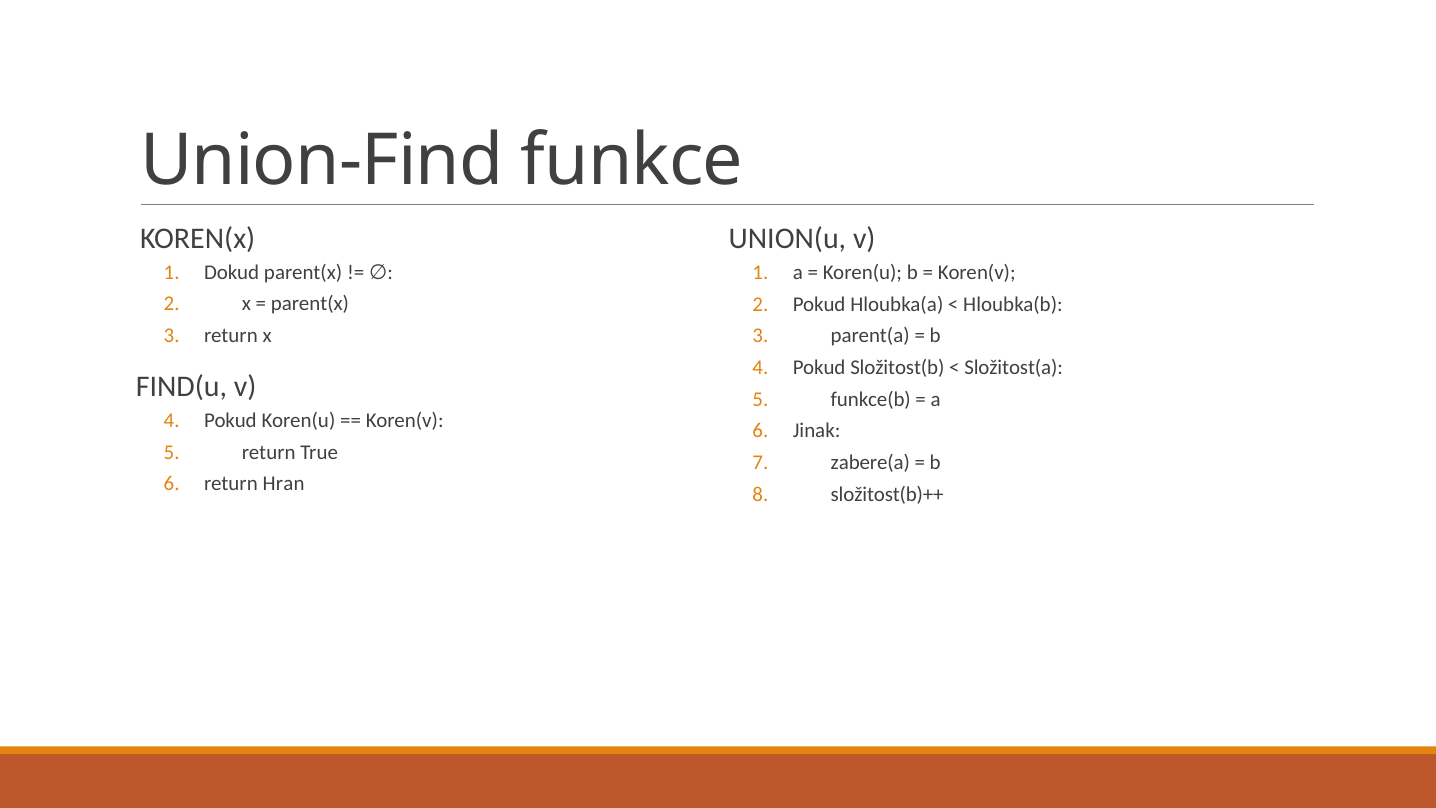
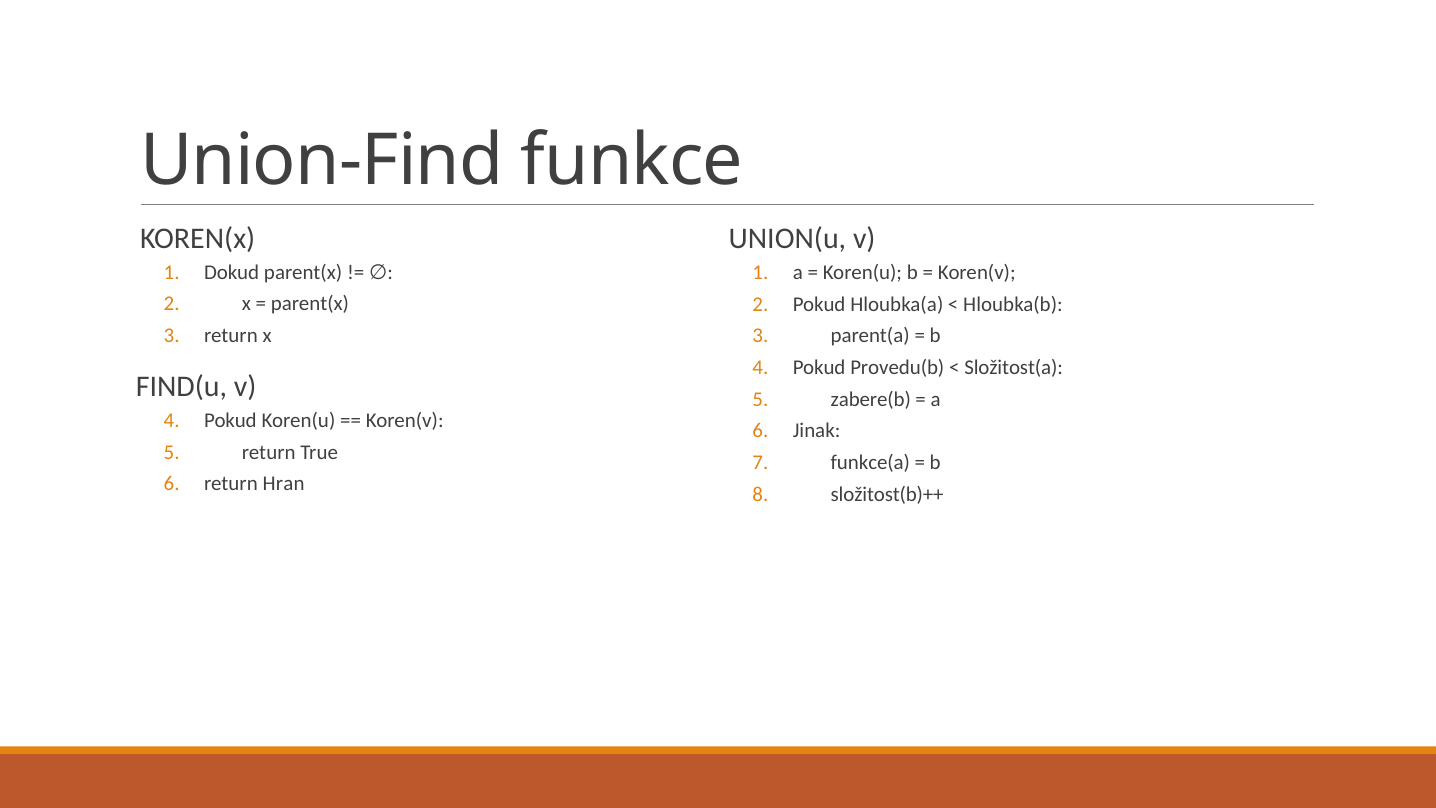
Složitost(b: Složitost(b -> Provedu(b (897, 367)
funkce(b: funkce(b -> zabere(b (871, 399)
zabere(a: zabere(a -> funkce(a (870, 462)
